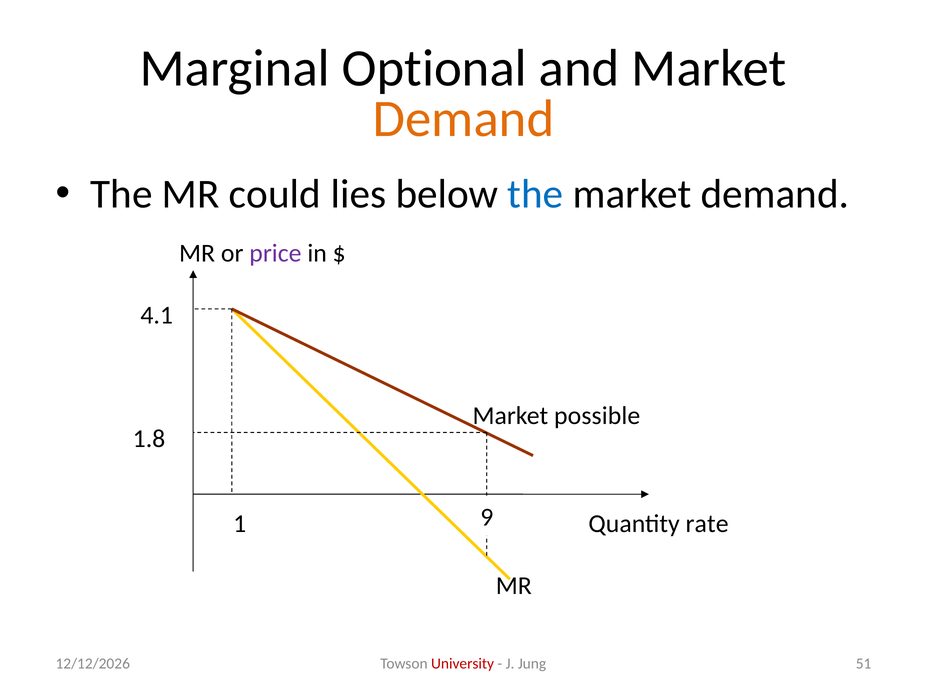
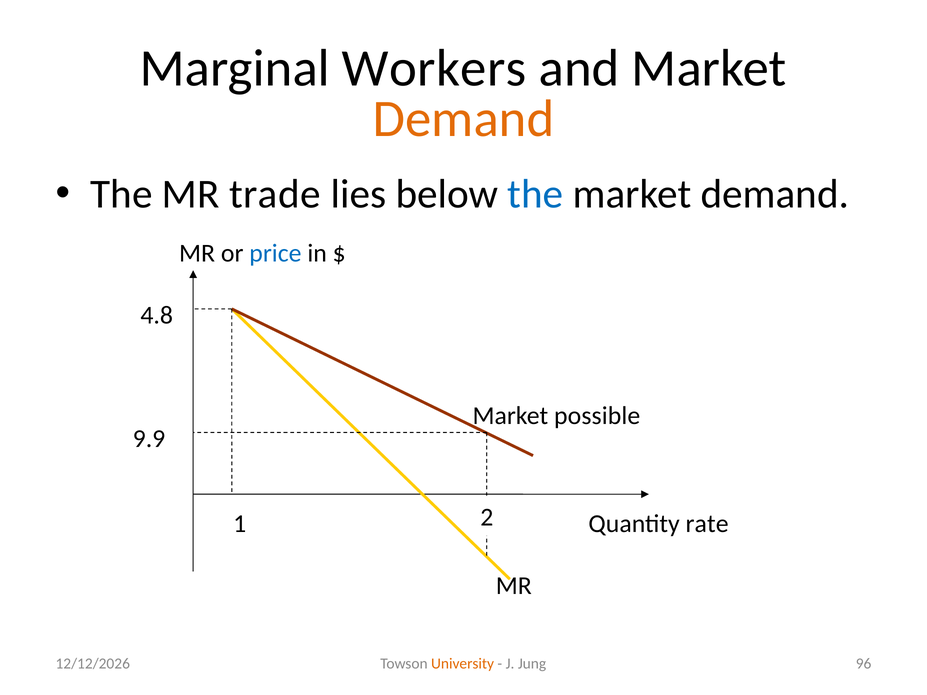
Optional: Optional -> Workers (434, 68)
could: could -> trade (275, 194)
price colour: purple -> blue (275, 254)
4.1: 4.1 -> 4.8 (157, 315)
1.8: 1.8 -> 9.9 (149, 439)
9: 9 -> 2 (487, 518)
University colour: red -> orange (463, 664)
51: 51 -> 96 (864, 664)
